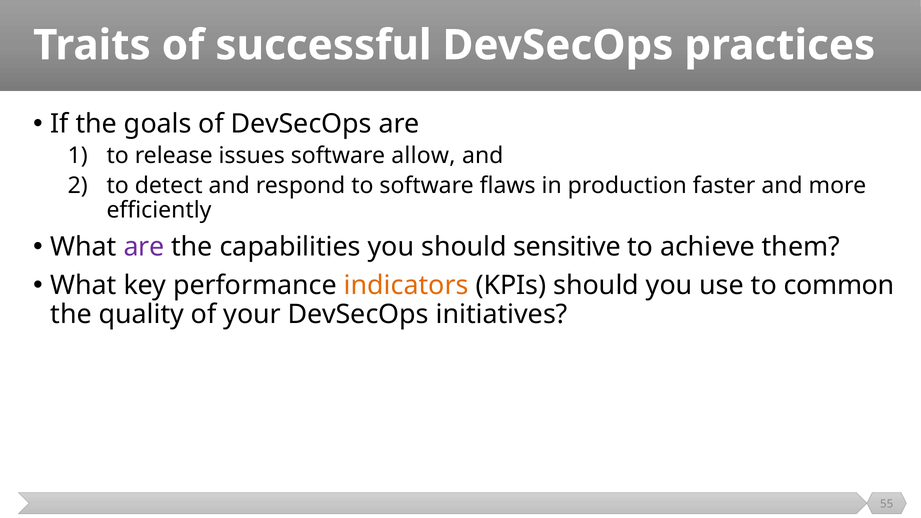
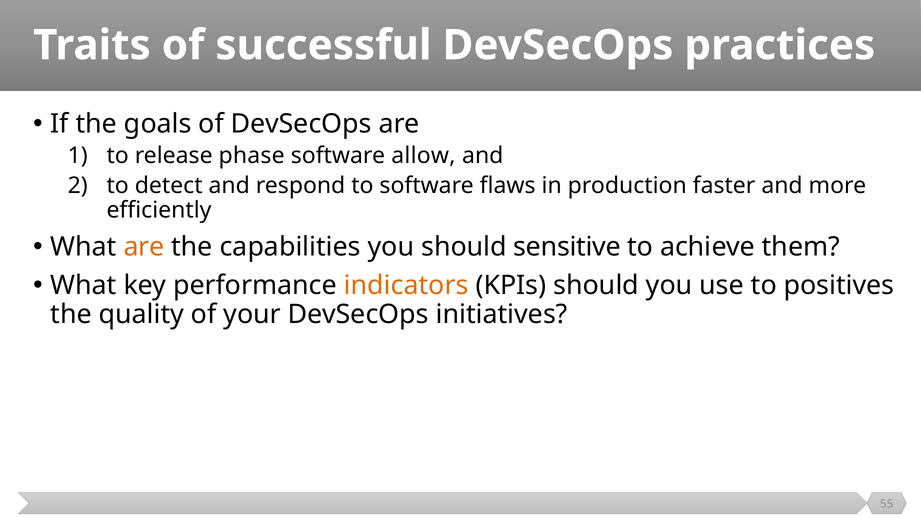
issues: issues -> phase (252, 156)
are colour: purple -> orange (144, 247)
common: common -> positives (839, 285)
